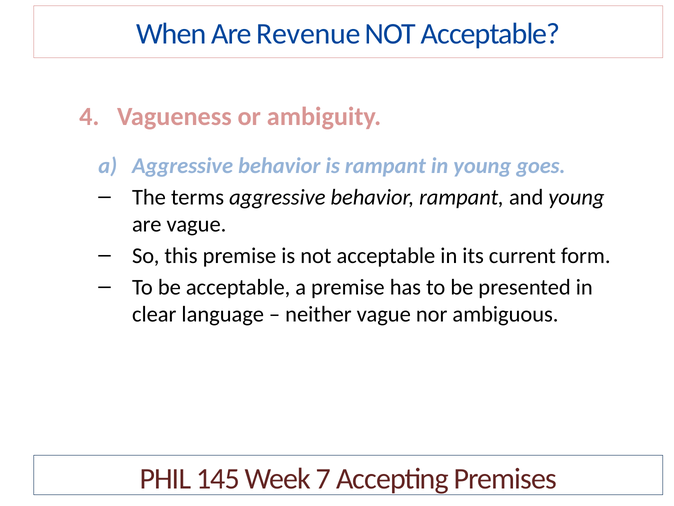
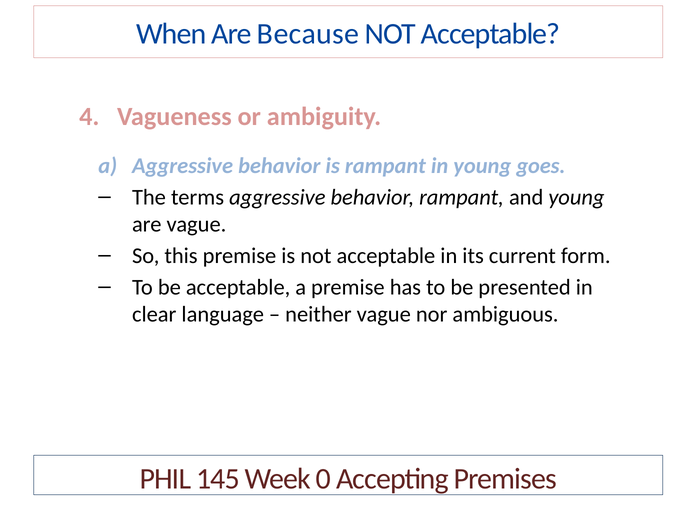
Revenue: Revenue -> Because (308, 34)
7: 7 -> 0 (324, 478)
